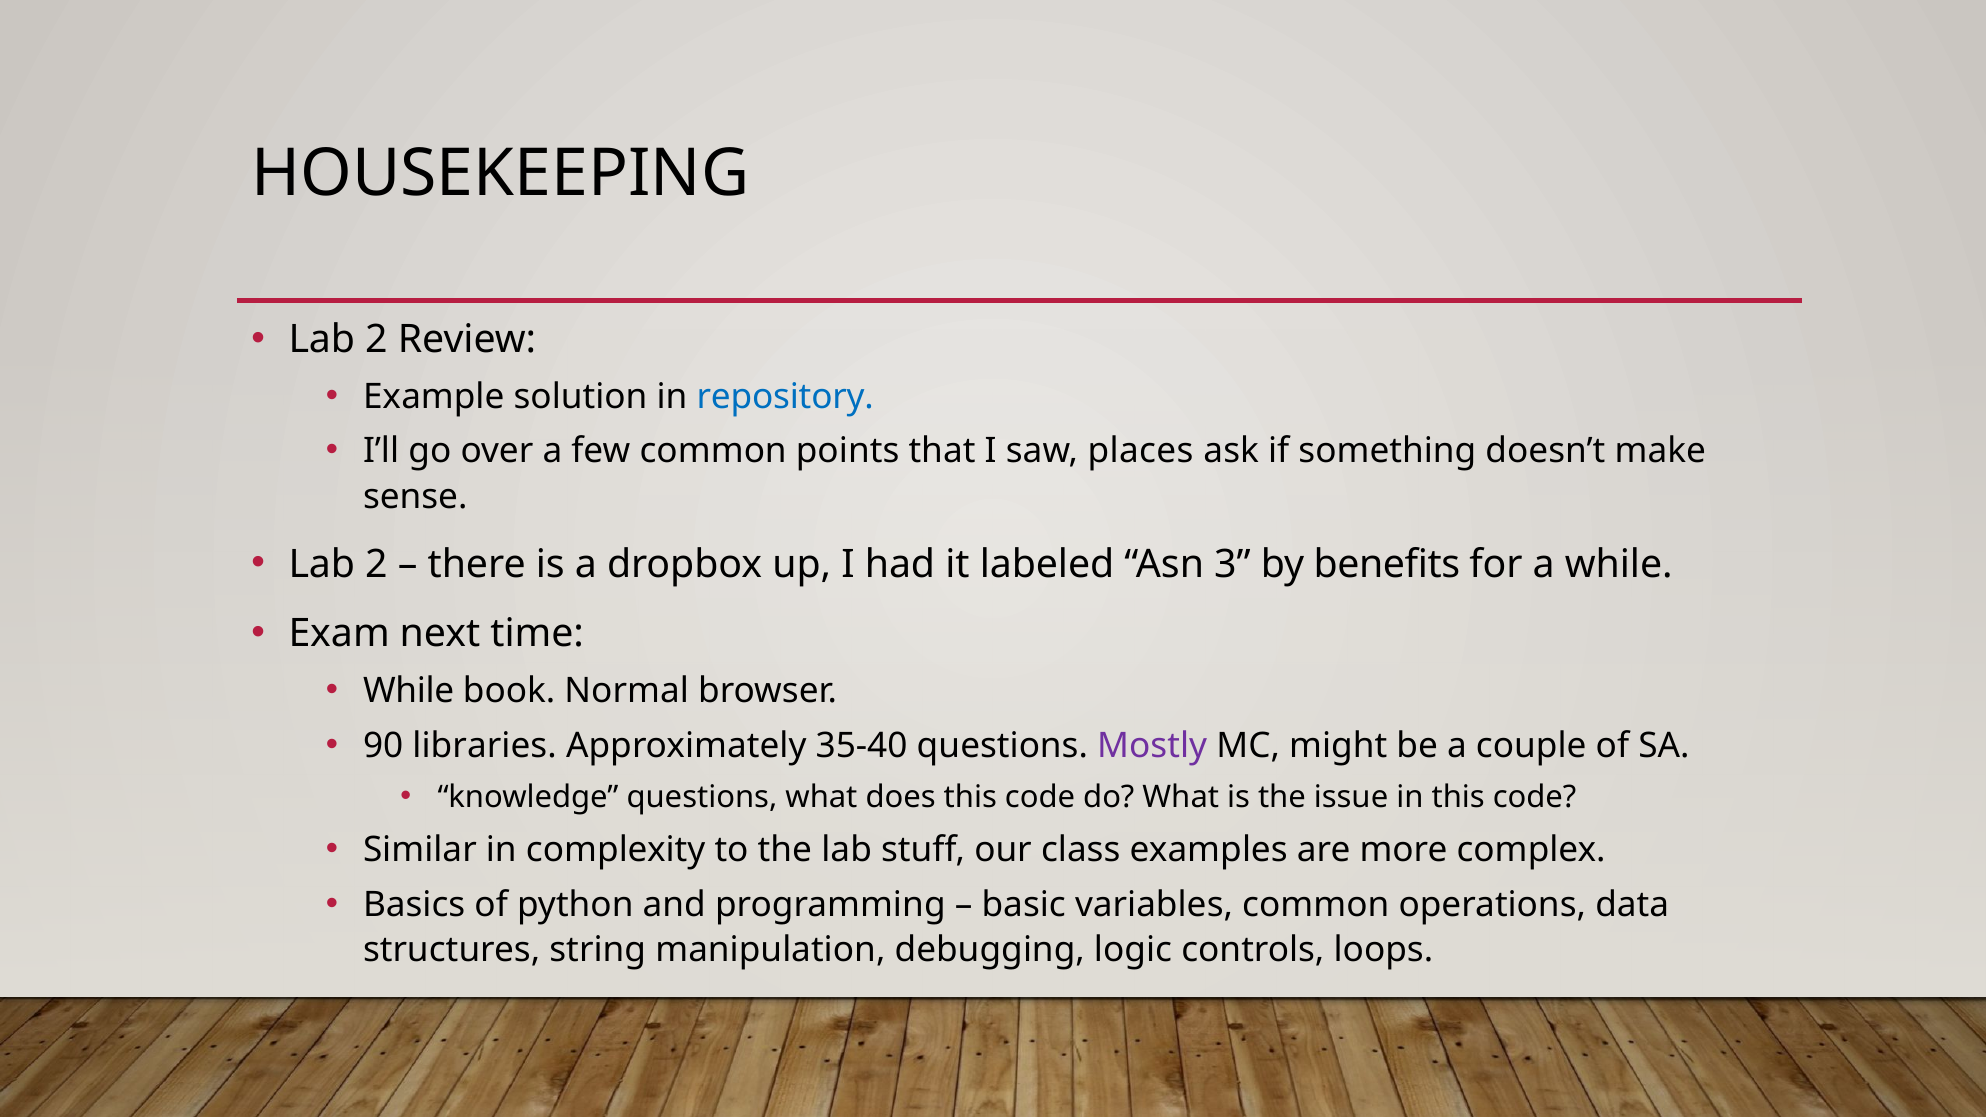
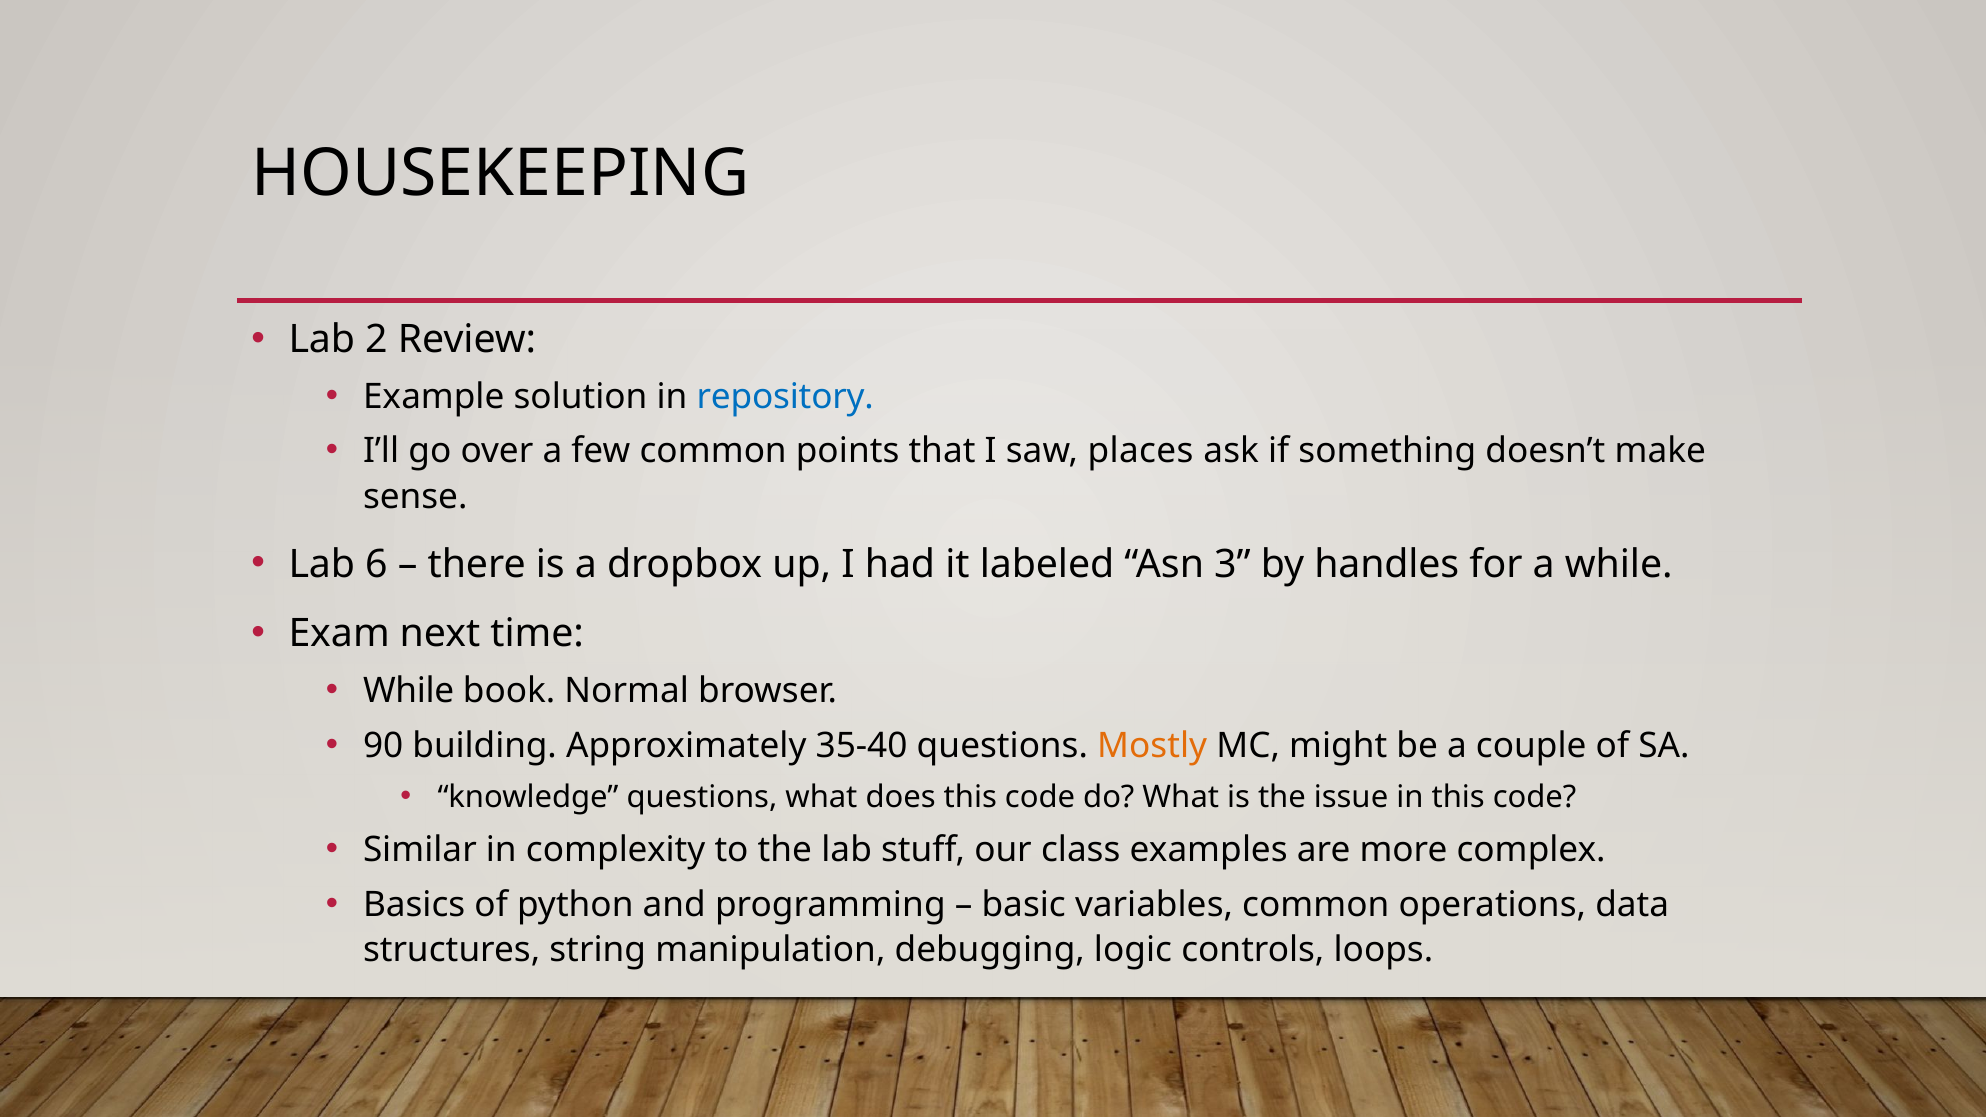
2: 2 -> 6 (376, 564)
benefits: benefits -> handles (1387, 564)
libraries: libraries -> building (485, 746)
Mostly colour: purple -> orange (1152, 746)
